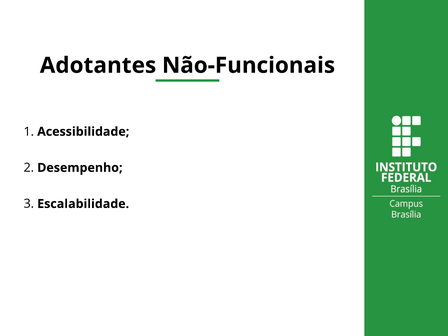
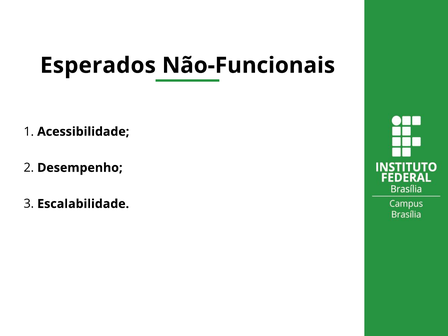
Adotantes: Adotantes -> Esperados (98, 65)
